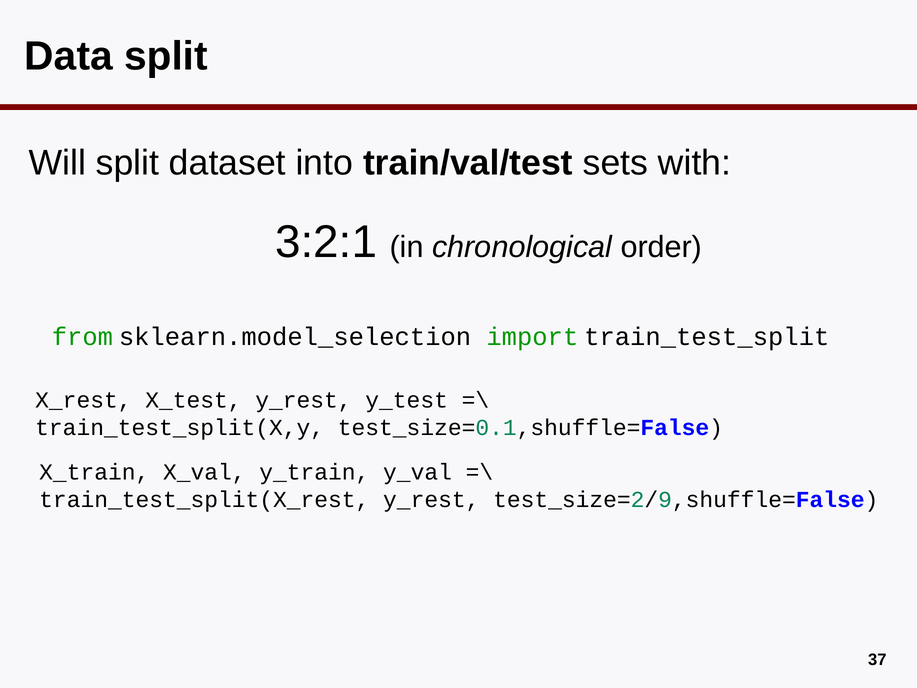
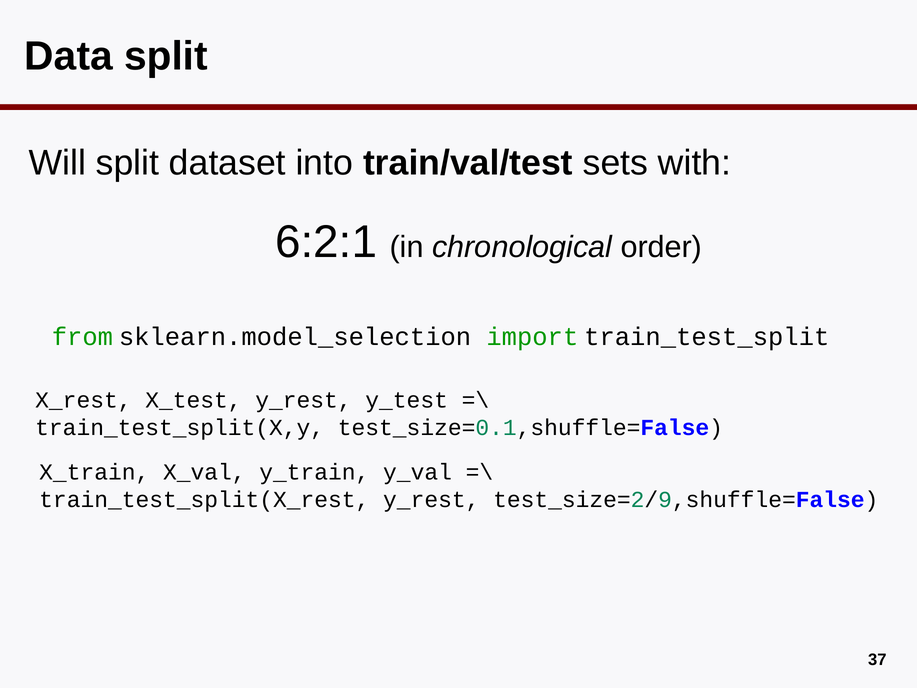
3:2:1: 3:2:1 -> 6:2:1 (326, 242)
